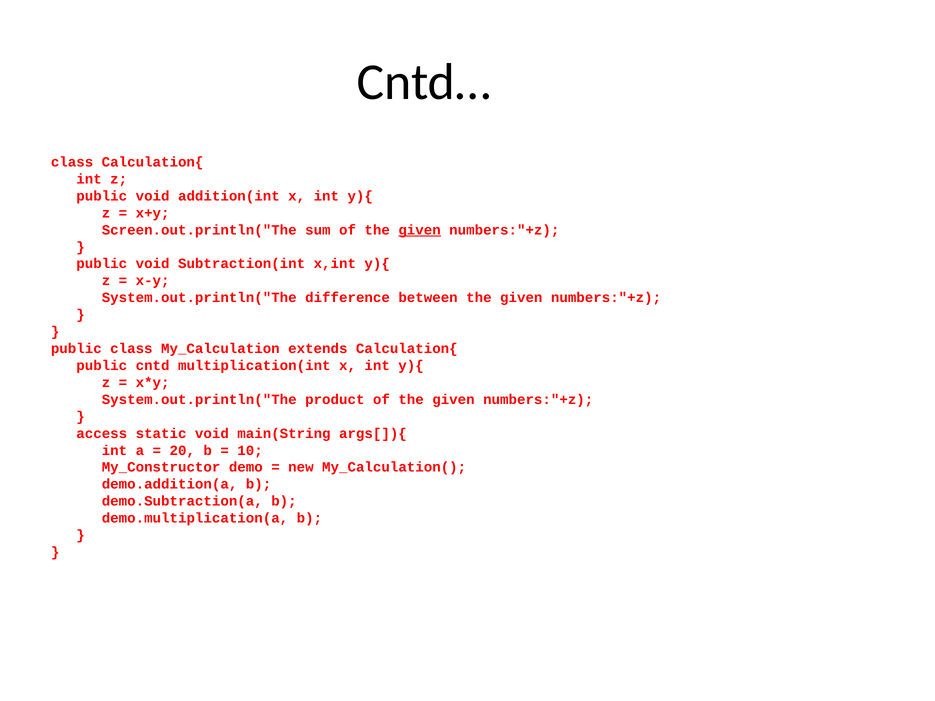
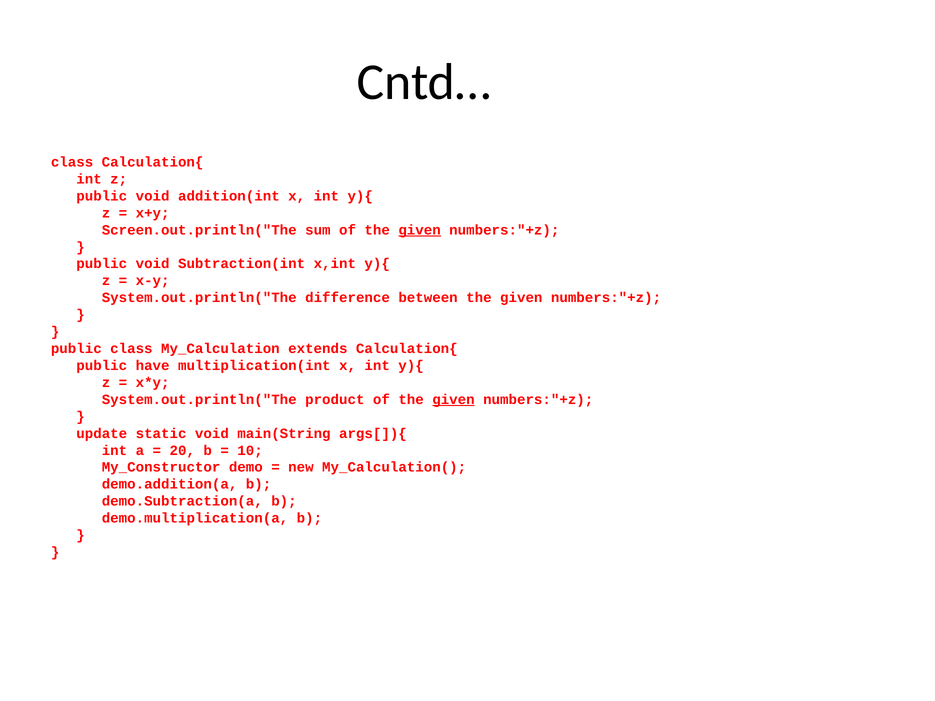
cntd: cntd -> have (153, 366)
given underline: none -> present (453, 400)
access: access -> update (102, 434)
